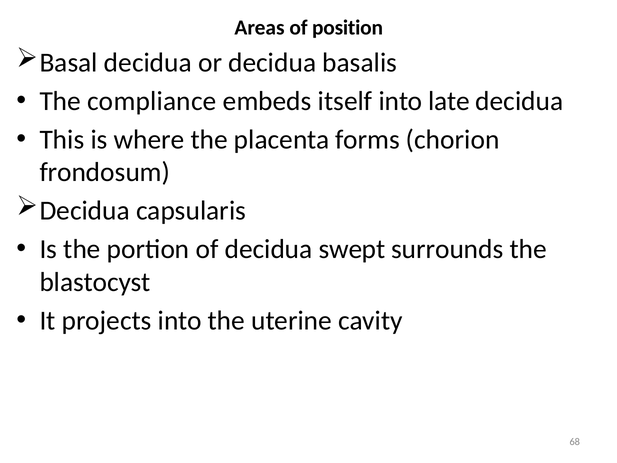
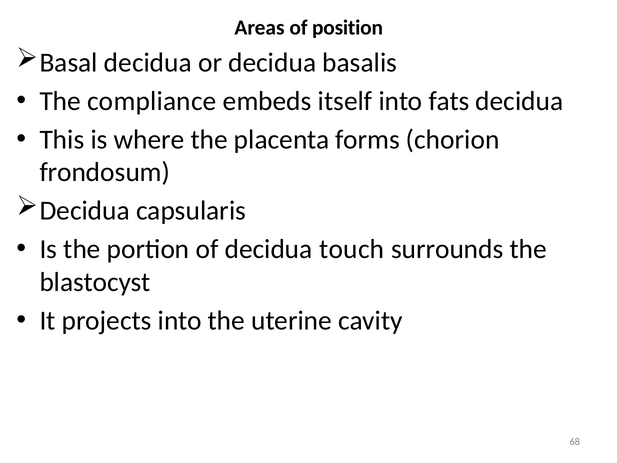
late: late -> fats (449, 101)
swept: swept -> touch (352, 249)
